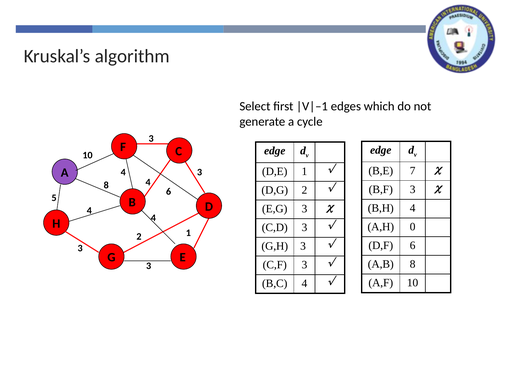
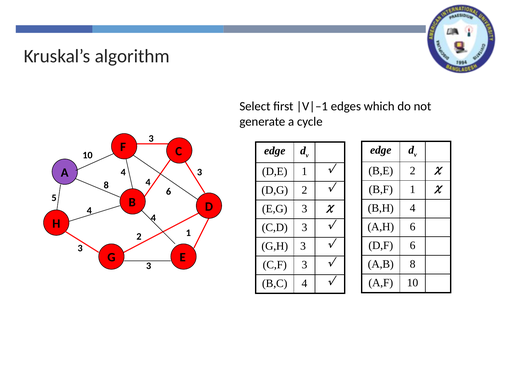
B,E 7: 7 -> 2 (413, 171)
B,F 3: 3 -> 1 (413, 189)
A,H 0: 0 -> 6 (413, 227)
